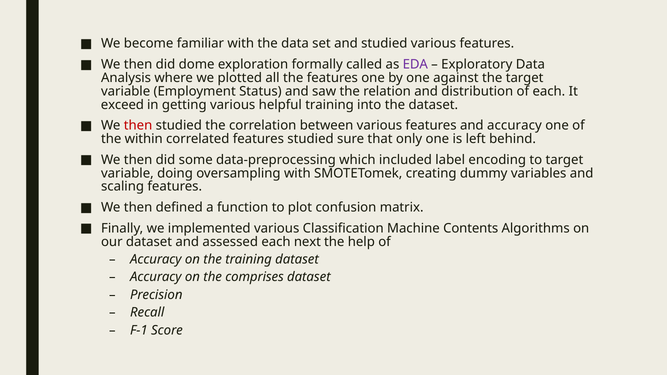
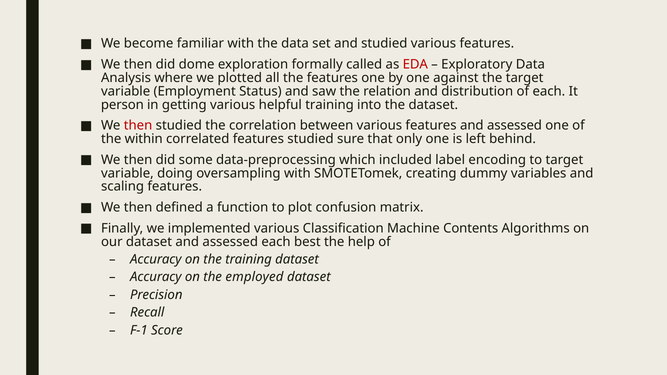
EDA colour: purple -> red (415, 65)
exceed: exceed -> person (122, 105)
features and accuracy: accuracy -> assessed (515, 126)
next: next -> best (307, 242)
comprises: comprises -> employed (254, 277)
